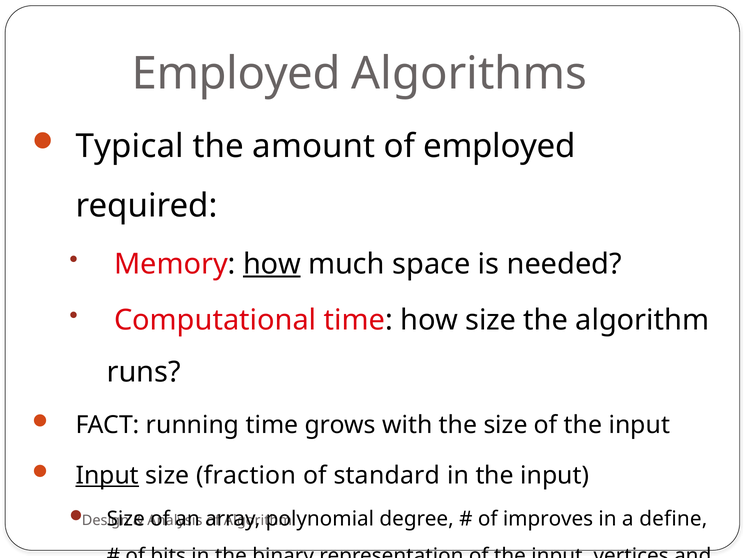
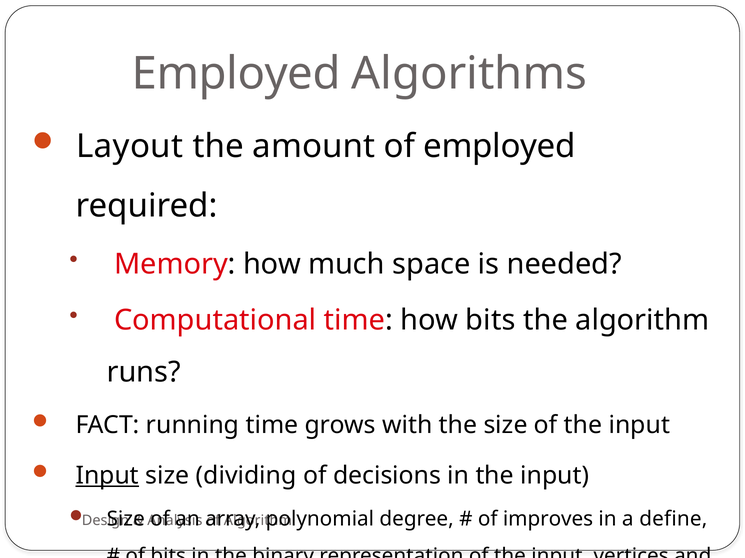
Typical: Typical -> Layout (130, 147)
how underline: present -> none (272, 264)
how size: size -> bits (490, 320)
fraction: fraction -> dividing (246, 476)
standard: standard -> decisions (387, 476)
